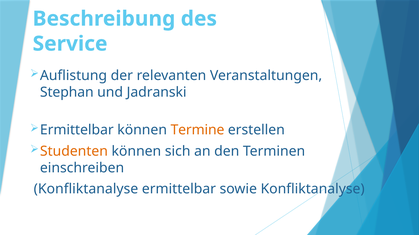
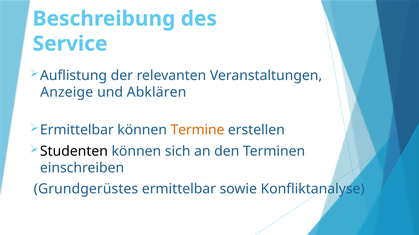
Stephan: Stephan -> Anzeige (67, 92)
Jadranski: Jadranski -> Abklären (157, 92)
Studenten colour: orange -> black (74, 152)
Konfliktanalyse: Konfliktanalyse -> Grundgerüstes (86, 189)
